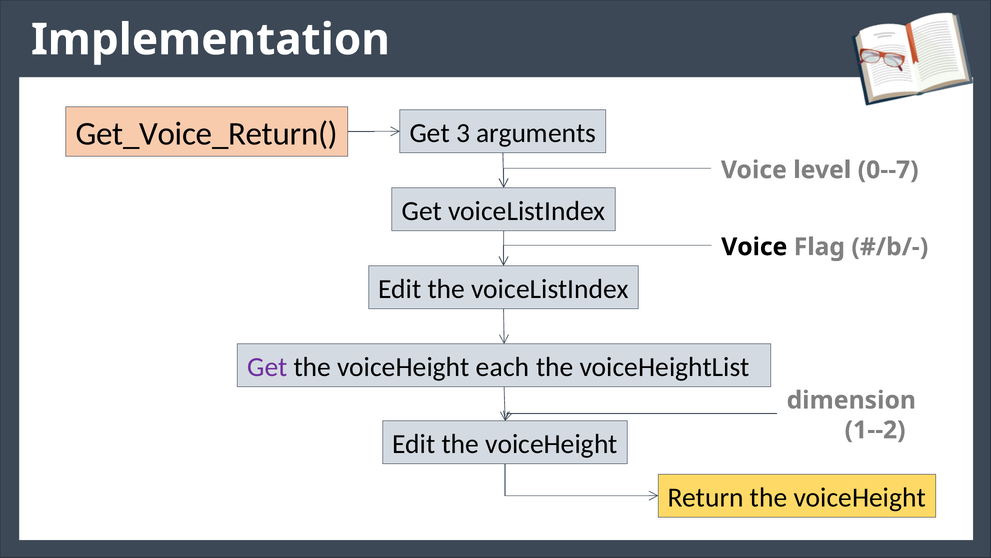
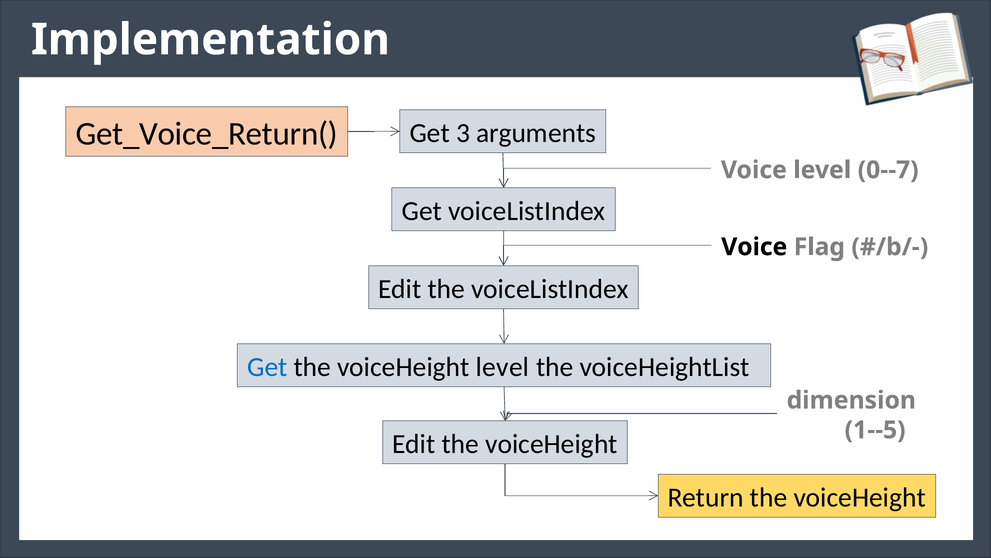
Get colour: purple -> blue (267, 367)
voiceHeight each: each -> level (503, 367)
1--2: 1--2 -> 1--5 (875, 430)
